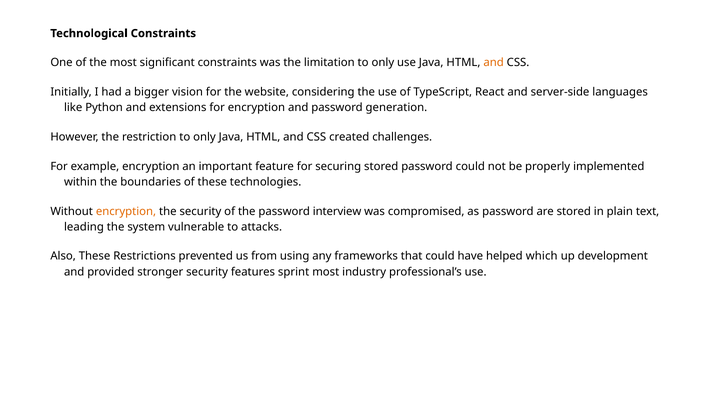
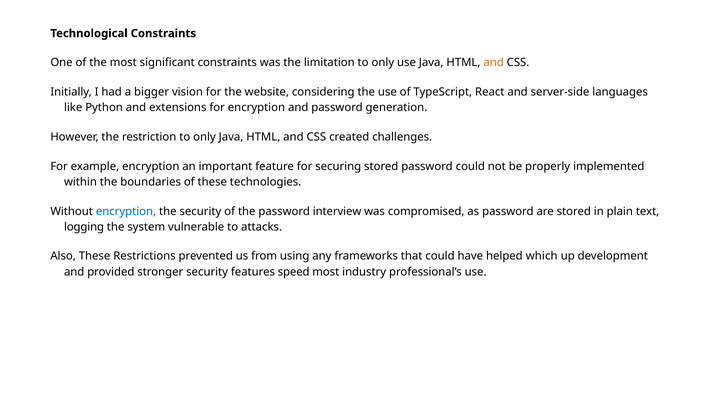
encryption colour: orange -> blue (126, 211)
leading: leading -> logging (84, 227)
sprint: sprint -> speed (294, 272)
